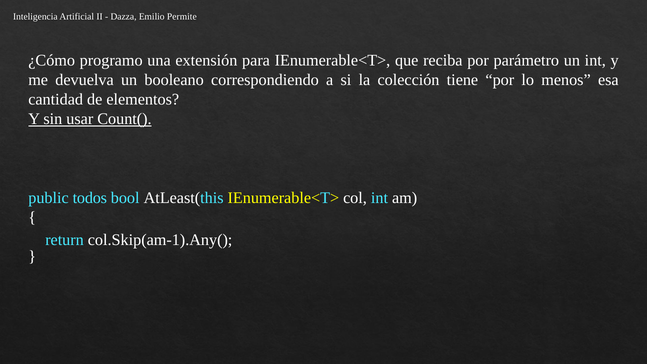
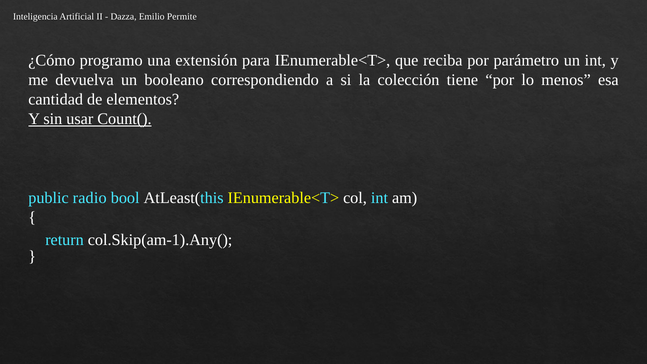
todos: todos -> radio (90, 198)
